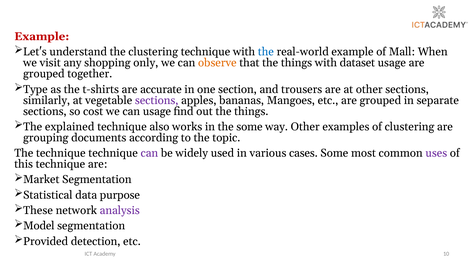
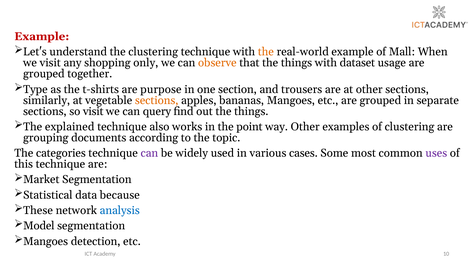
the colour: blue -> orange (266, 52)
accurate: accurate -> purpose (161, 89)
sections colour: purple -> orange (157, 100)
so cost: cost -> visit (93, 111)
can usage: usage -> query (157, 111)
the some: some -> point (249, 127)
The technique: technique -> categories (61, 153)
purpose: purpose -> because (120, 195)
analysis colour: purple -> blue (120, 210)
Provided: Provided -> Mangoes (46, 241)
